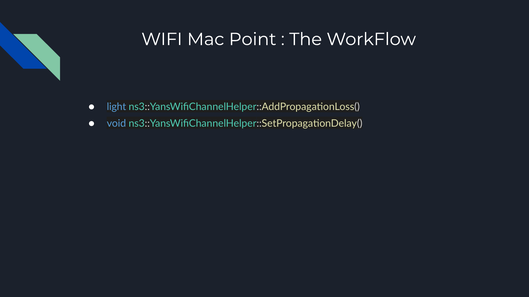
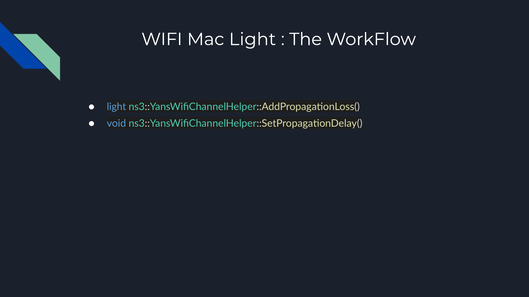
Mac Point: Point -> Light (253, 39)
